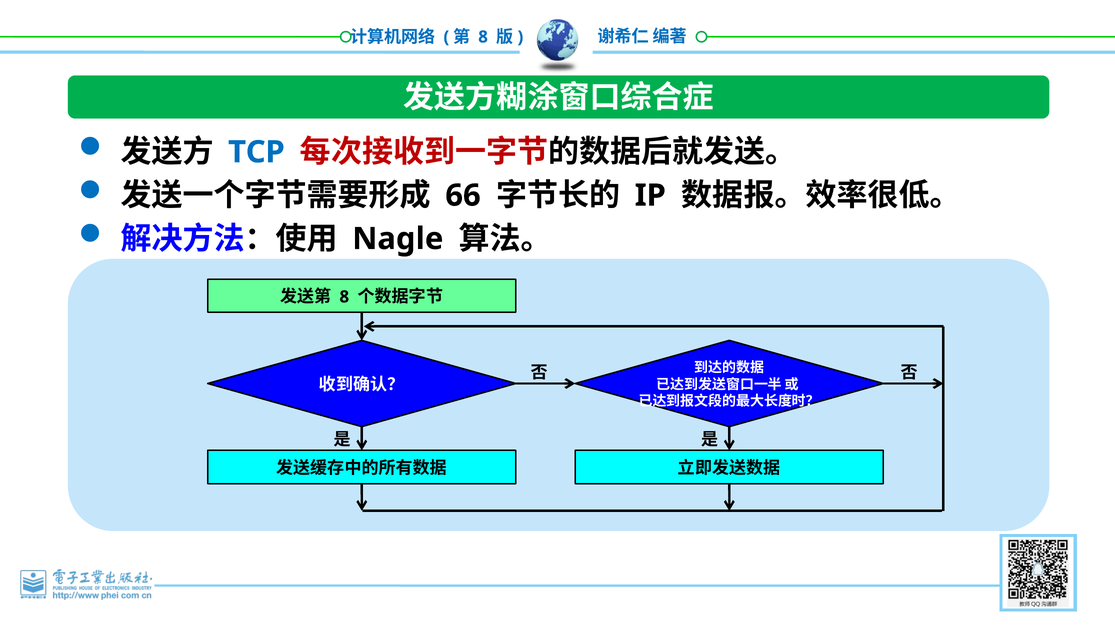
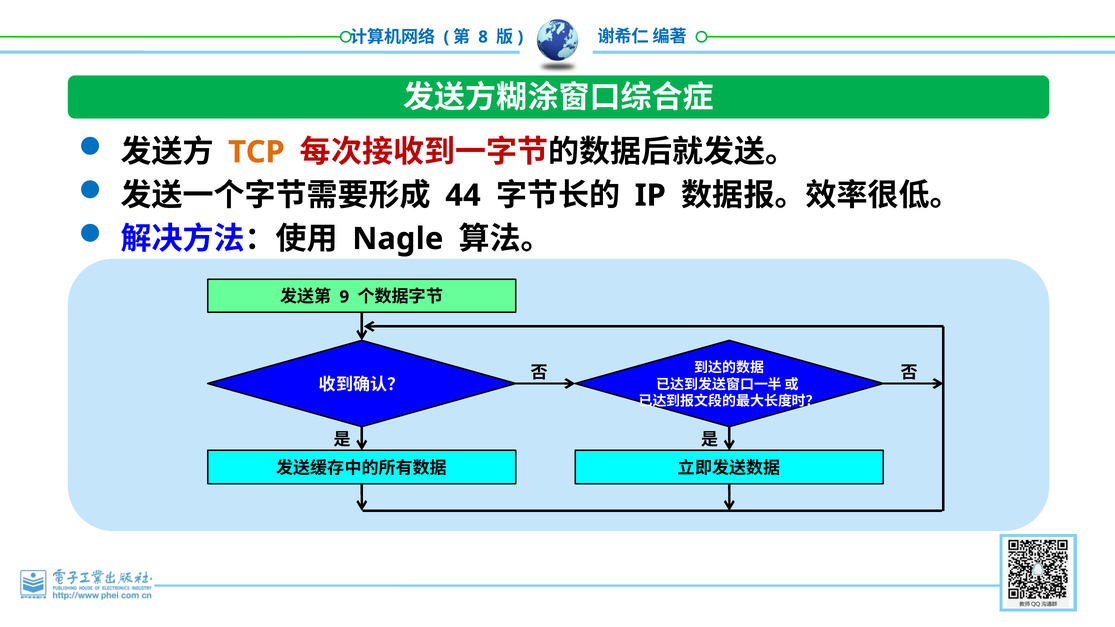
TCP colour: blue -> orange (256, 152)
66: 66 -> 44 (463, 196)
8: 8 -> 9 (344, 297)
